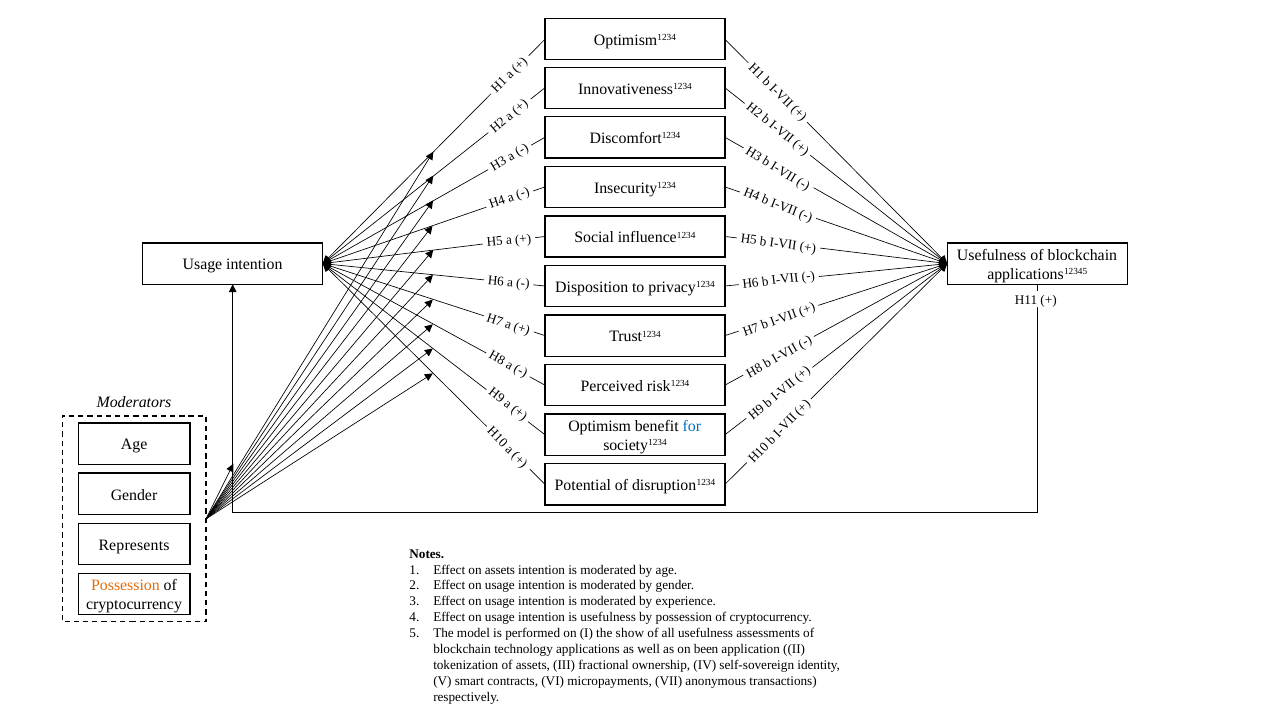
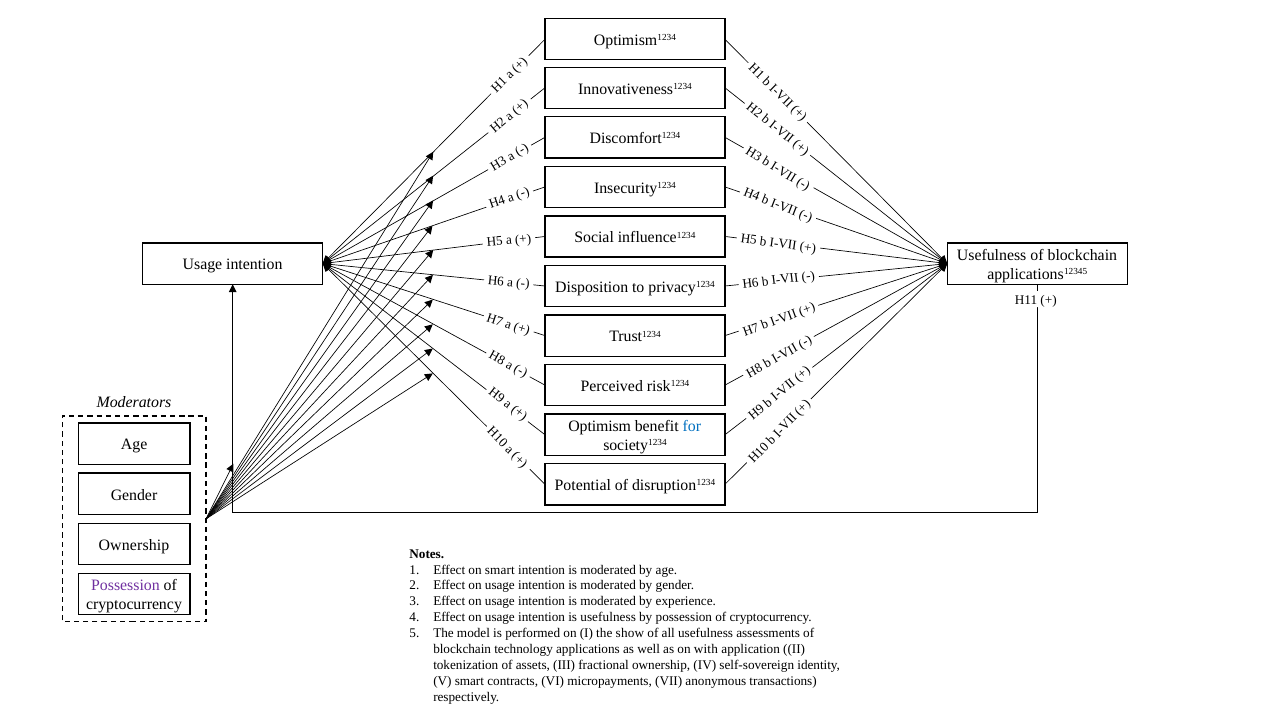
Represents: Represents -> Ownership (134, 545)
on assets: assets -> smart (500, 570)
Possession colour: orange -> purple (125, 586)
been: been -> with (706, 649)
